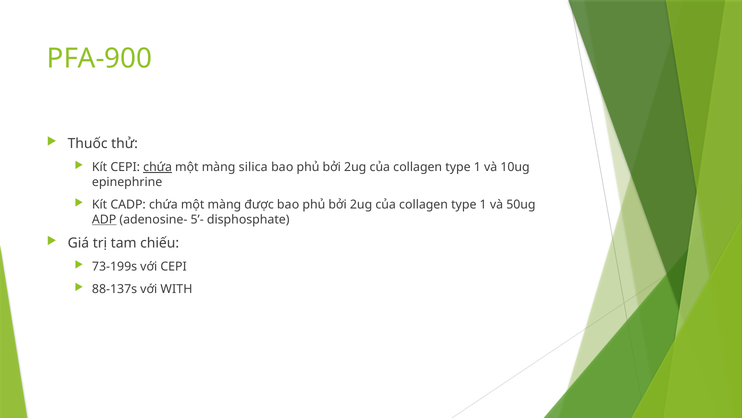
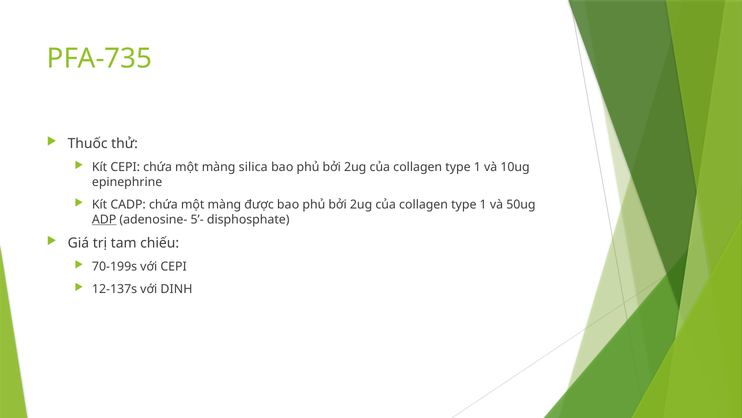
PFA-900: PFA-900 -> PFA-735 (99, 59)
chứa underline: present -> none (158, 167)
73-199s: 73-199s -> 70-199s (115, 266)
88-137s: 88-137s -> 12-137s (115, 289)
WITH: WITH -> DINH (176, 289)
